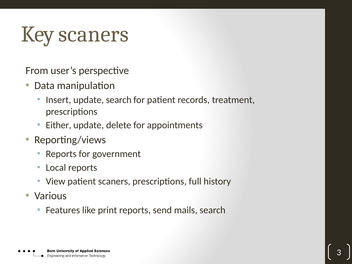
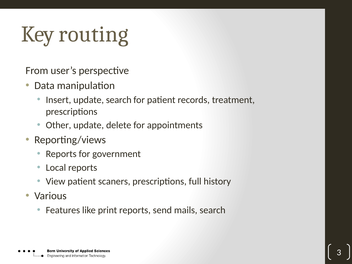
Key scaners: scaners -> routing (93, 34)
Either: Either -> Other (58, 125)
